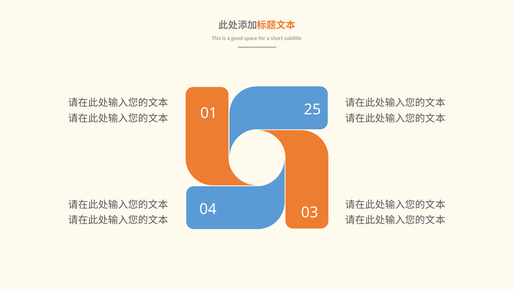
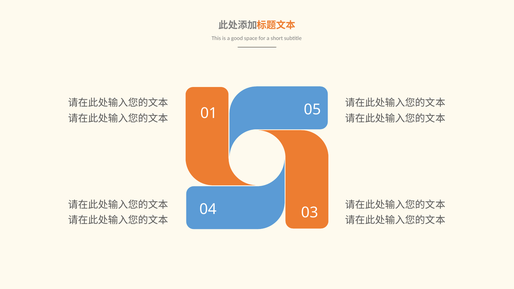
25: 25 -> 05 (312, 110)
